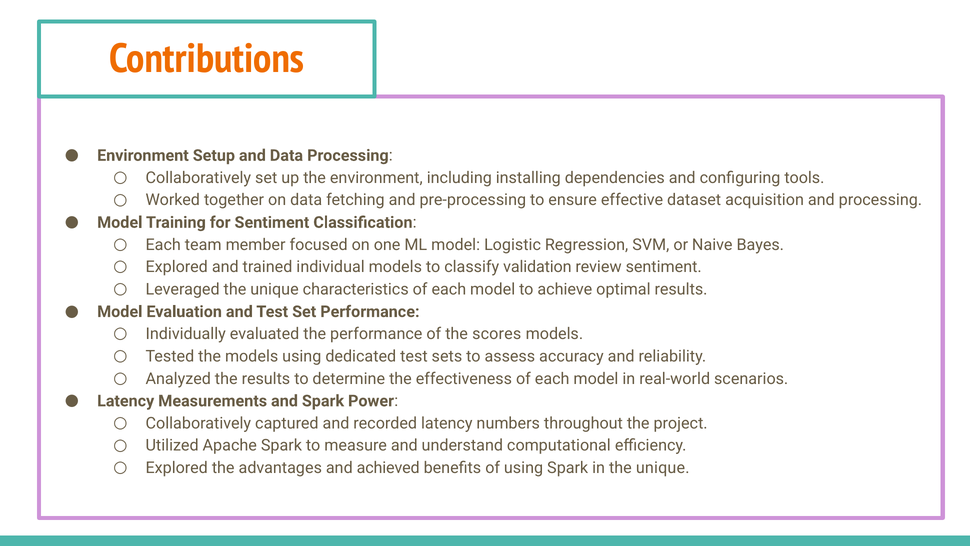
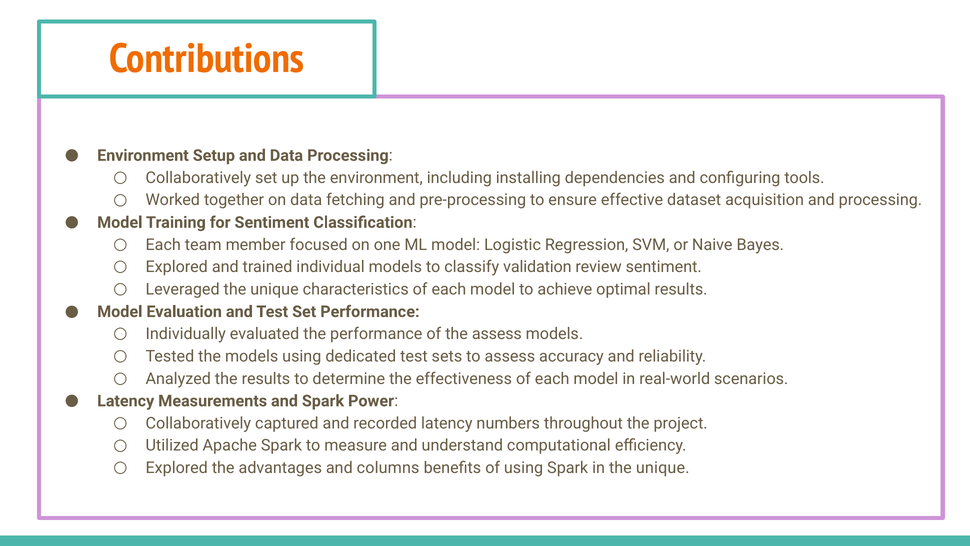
the scores: scores -> assess (497, 334)
achieved: achieved -> columns (388, 468)
